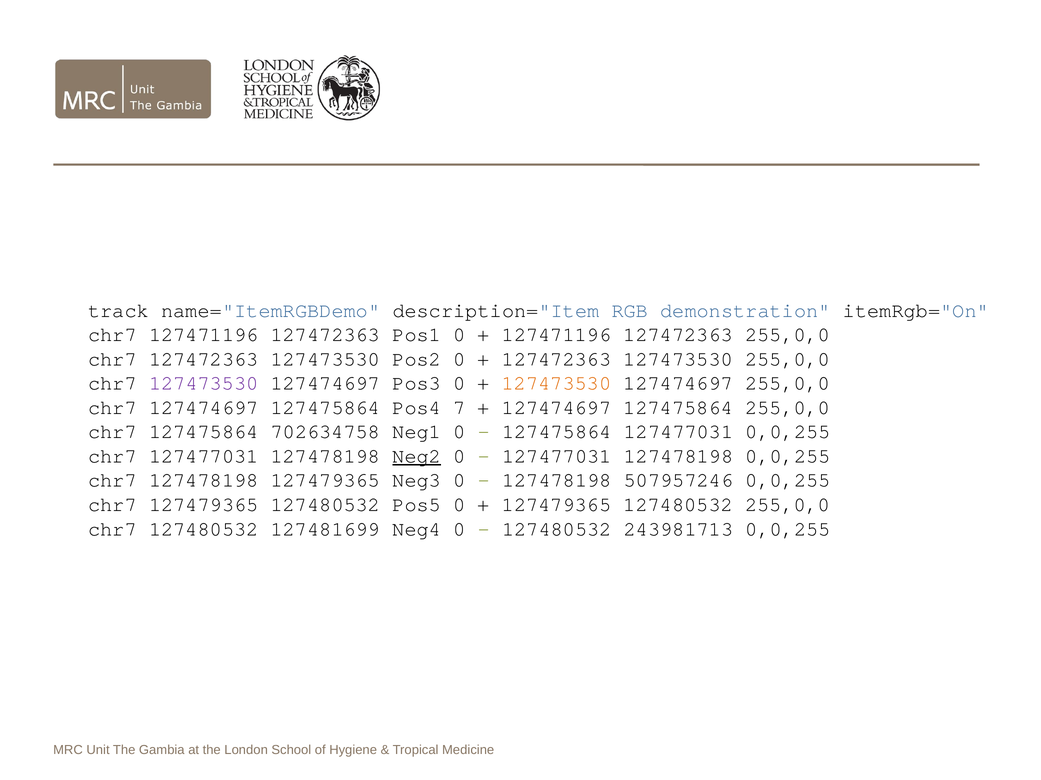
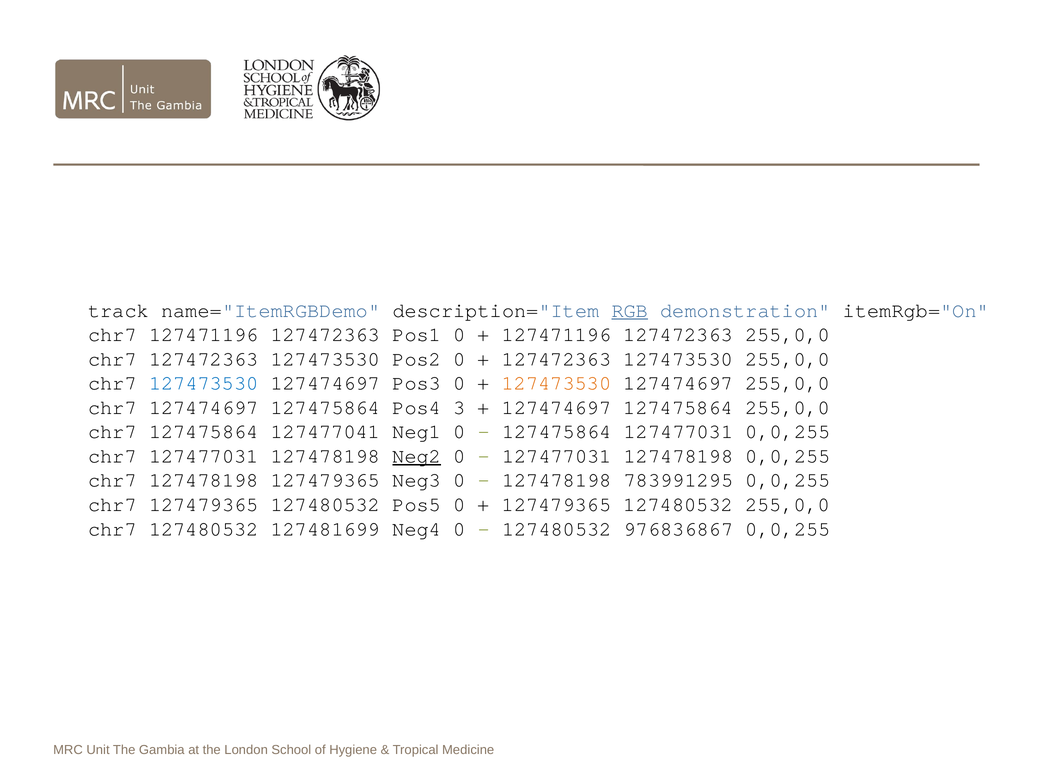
RGB underline: none -> present (630, 311)
127473530 colour: purple -> blue (204, 384)
7: 7 -> 3 (459, 408)
702634758: 702634758 -> 127477041 (325, 432)
507957246: 507957246 -> 783991295 (679, 481)
243981713: 243981713 -> 976836867 (679, 529)
